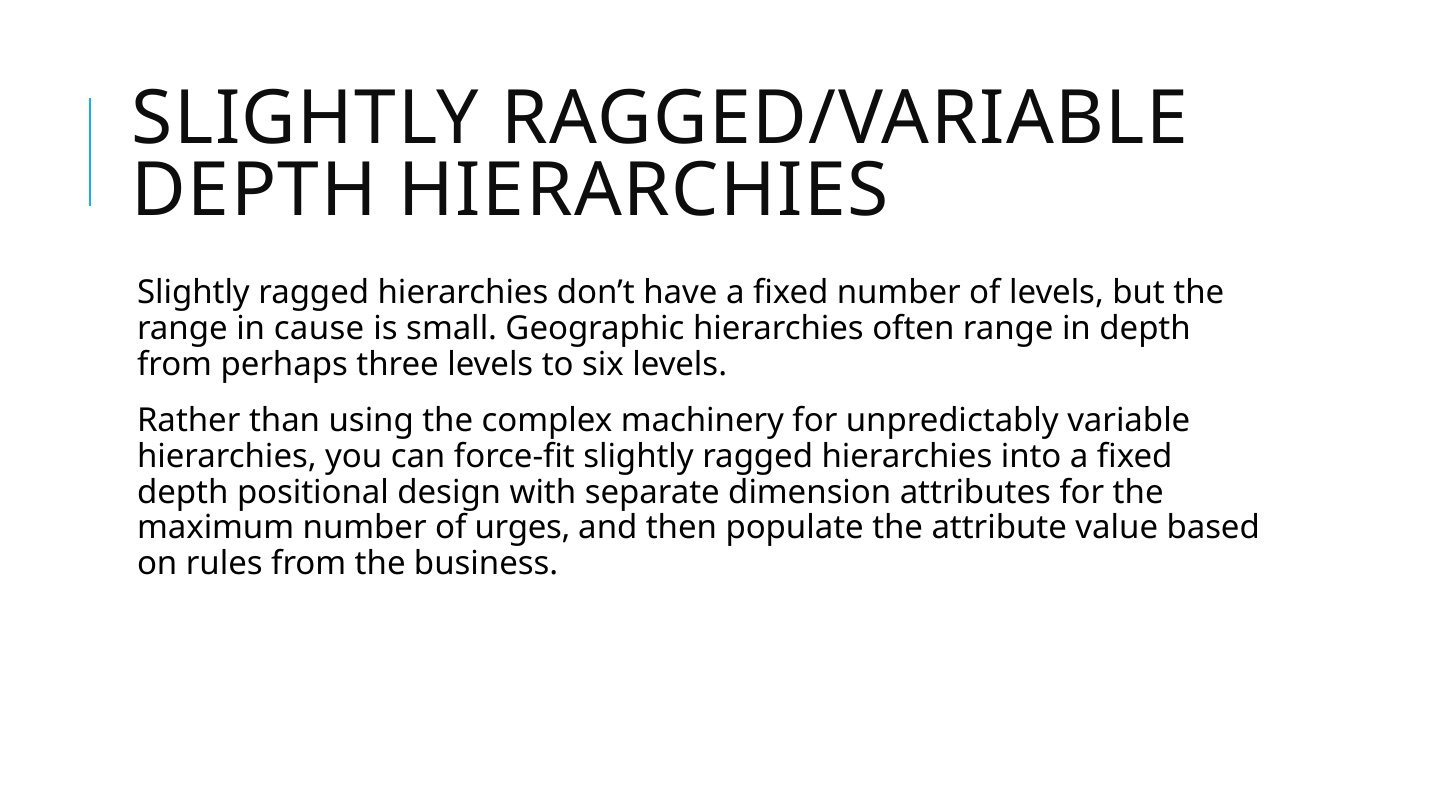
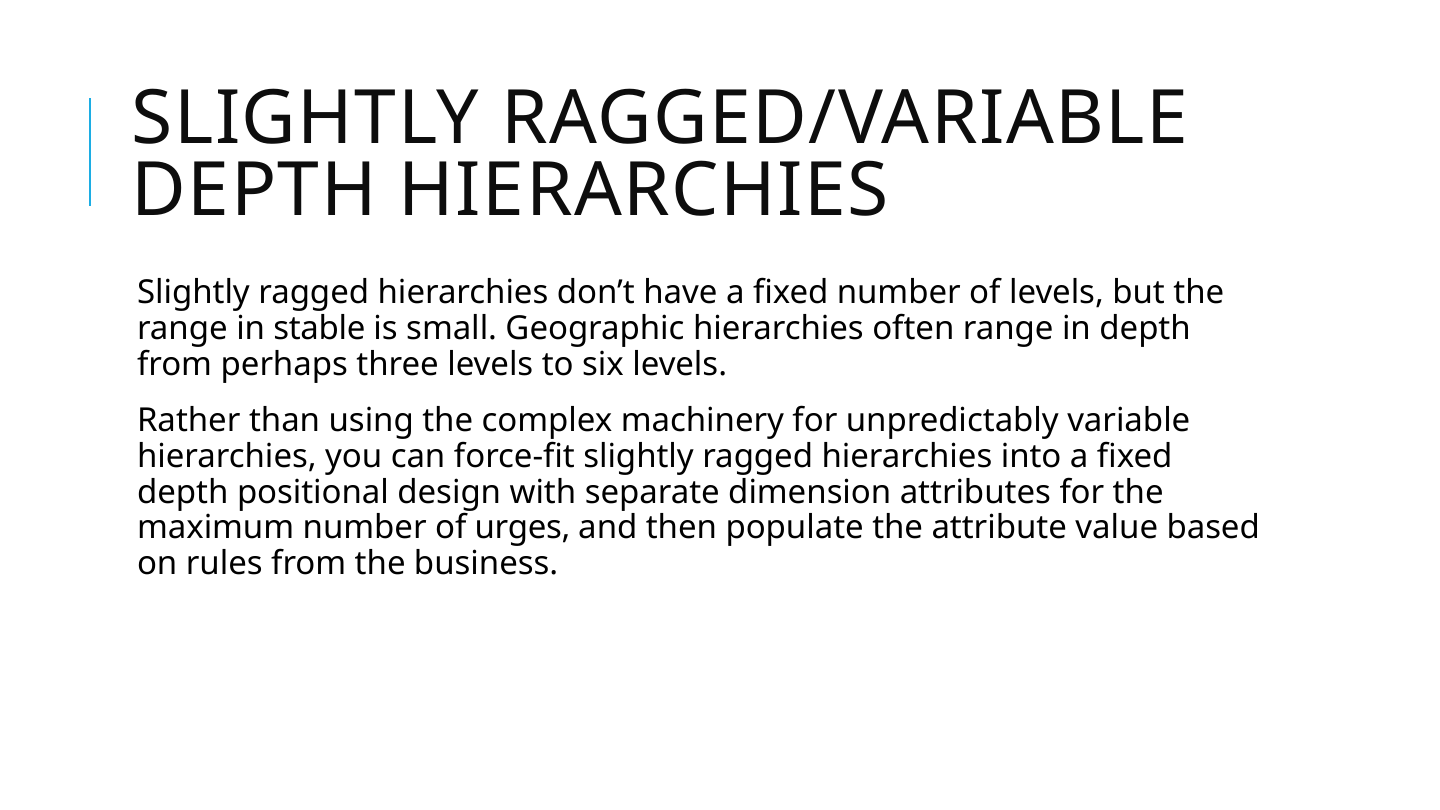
cause: cause -> stable (319, 329)
